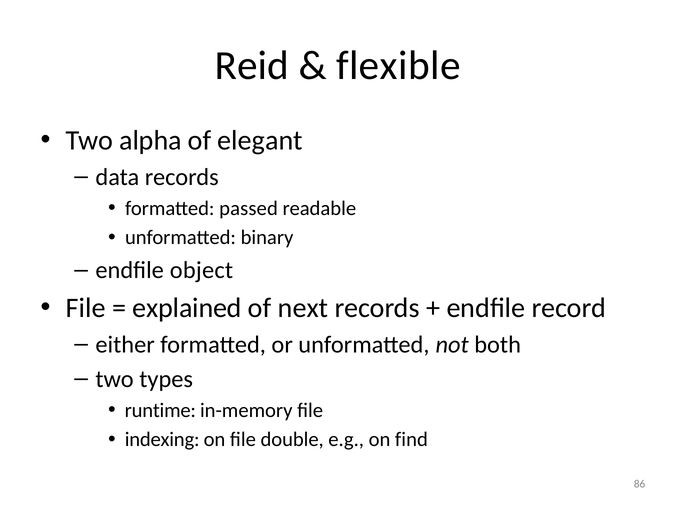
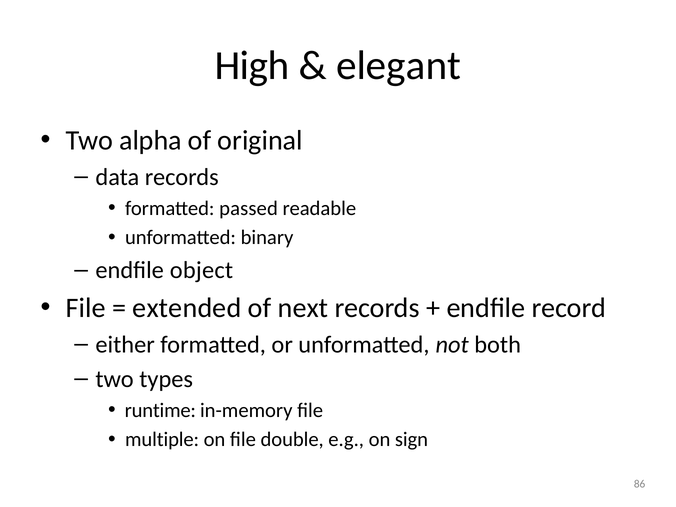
Reid: Reid -> High (252, 65)
flexible: flexible -> elegant (399, 65)
elegant: elegant -> original (260, 141)
explained: explained -> extended (187, 308)
indexing: indexing -> multiple (162, 440)
find: find -> sign (412, 440)
